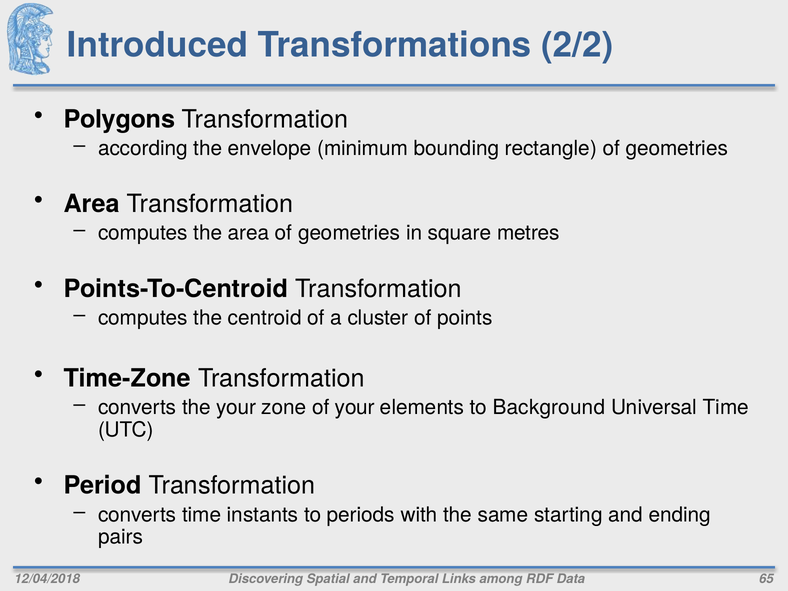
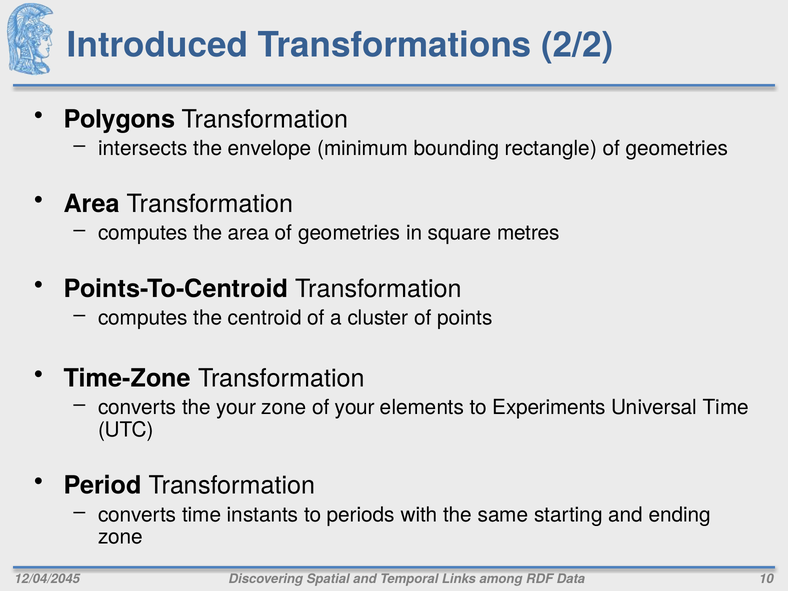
according: according -> intersects (143, 148)
Background: Background -> Experiments (549, 407)
pairs: pairs -> zone (121, 537)
12/04/2018: 12/04/2018 -> 12/04/2045 (47, 579)
65: 65 -> 10 (766, 579)
